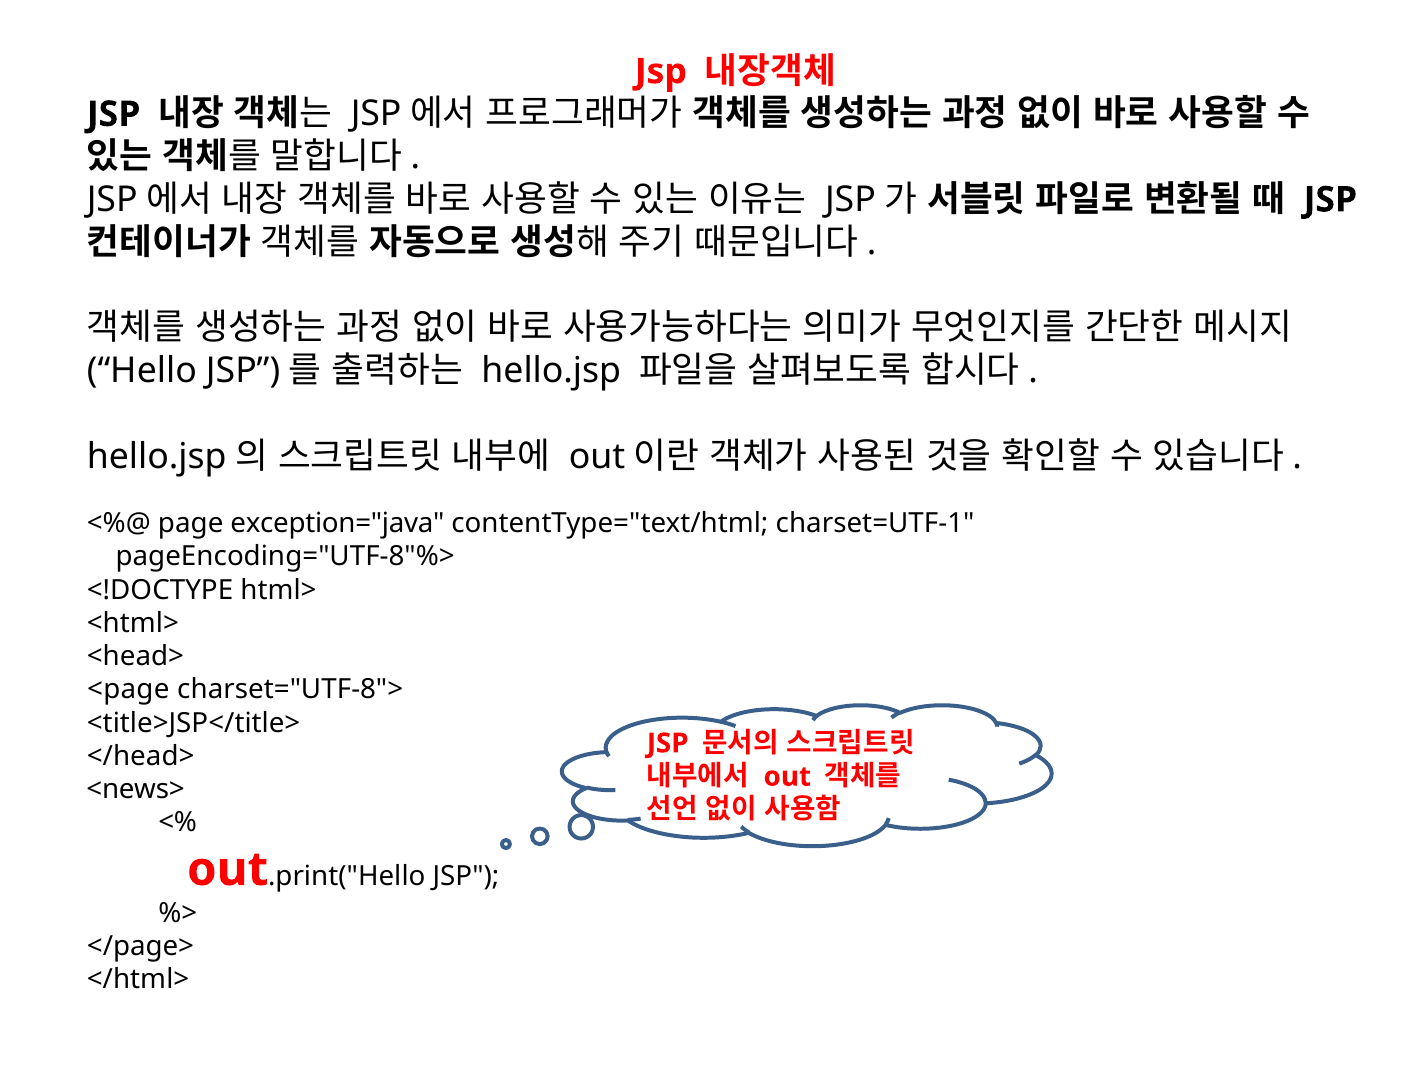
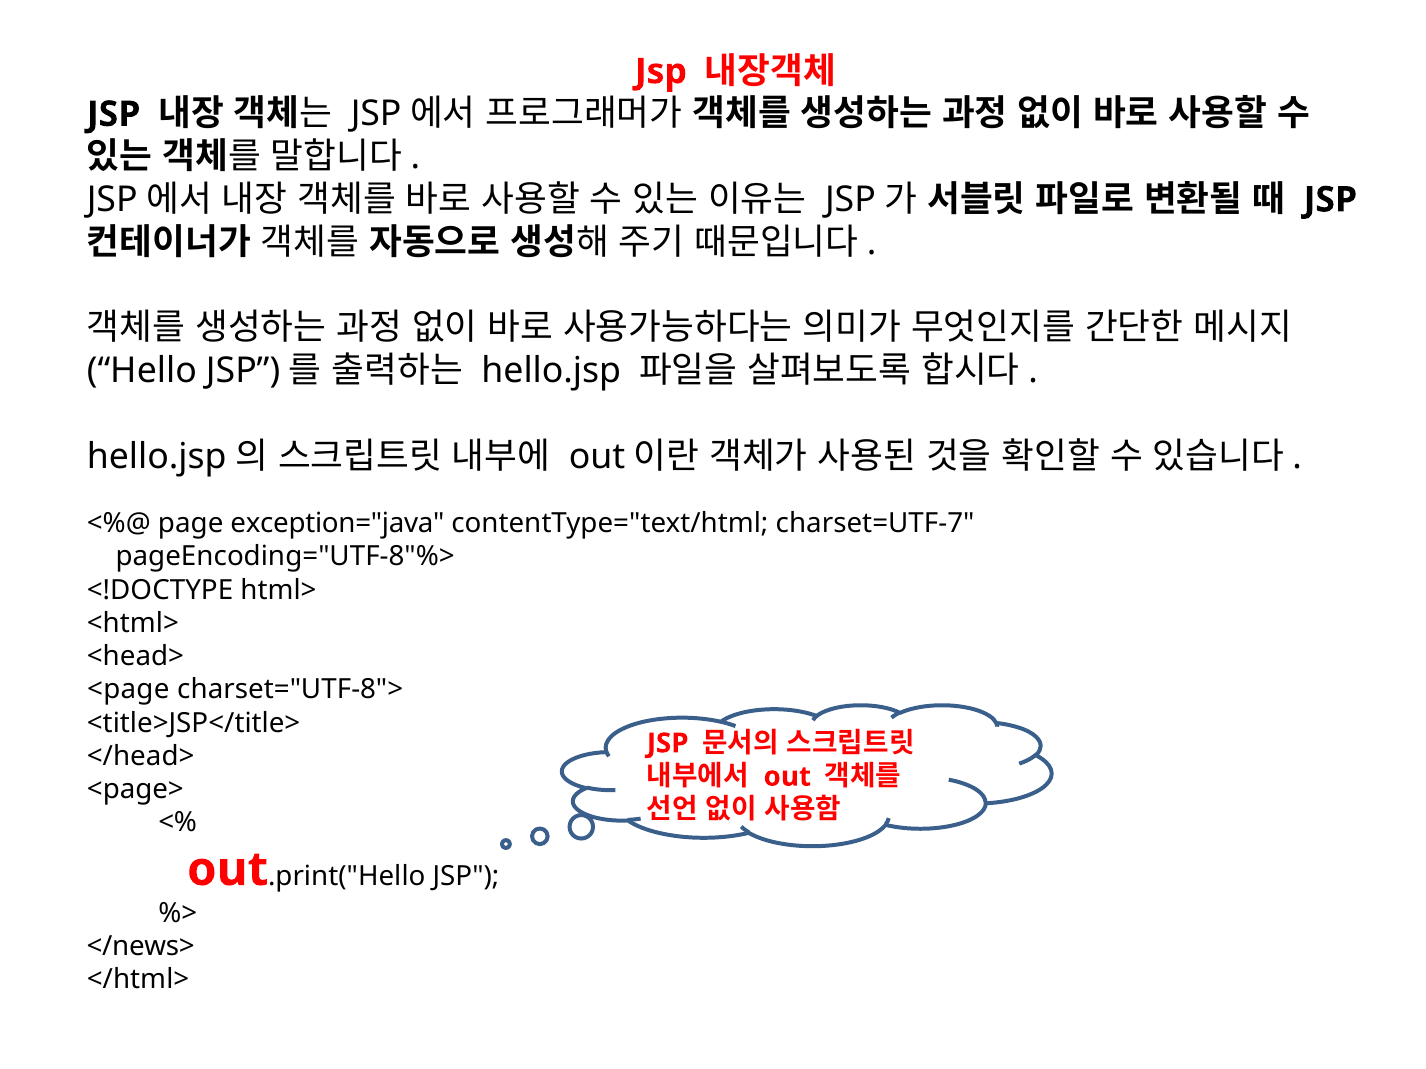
charset=UTF-1: charset=UTF-1 -> charset=UTF-7 (875, 524)
<news>: <news> -> <page> (135, 790)
</page>: </page> -> </news> (141, 947)
